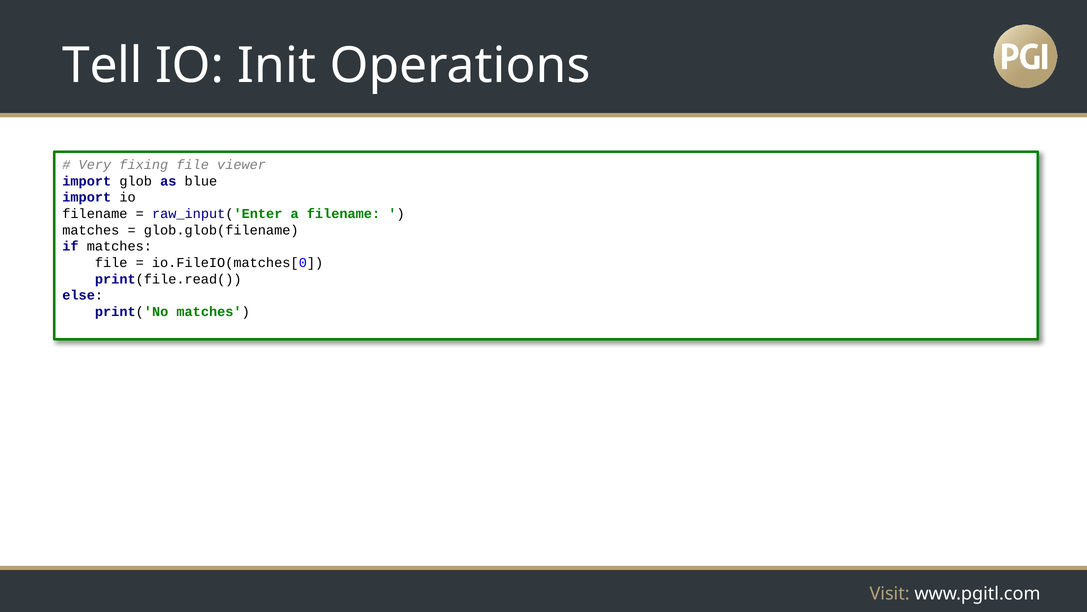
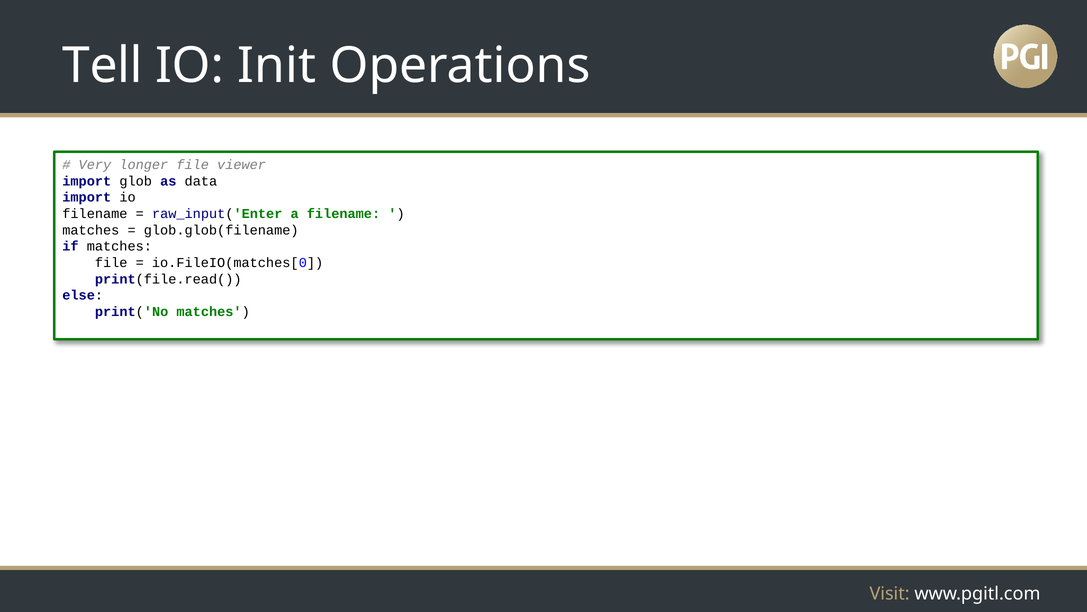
fixing: fixing -> longer (144, 165)
blue: blue -> data (201, 181)
